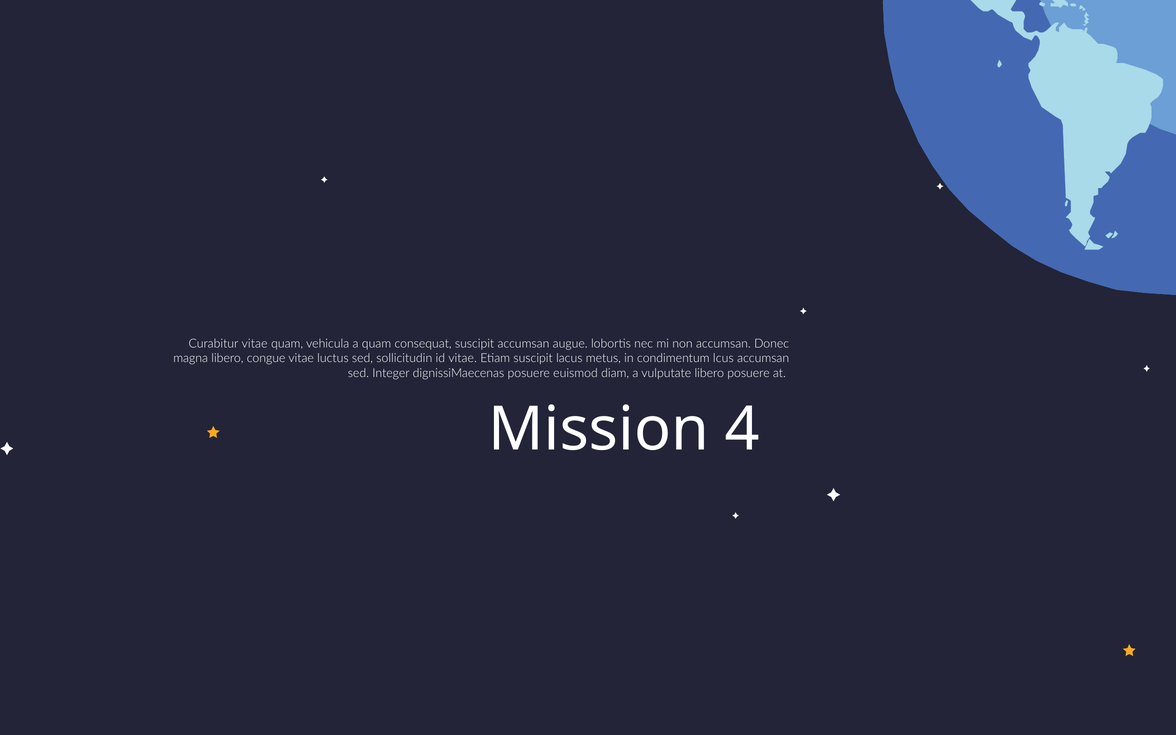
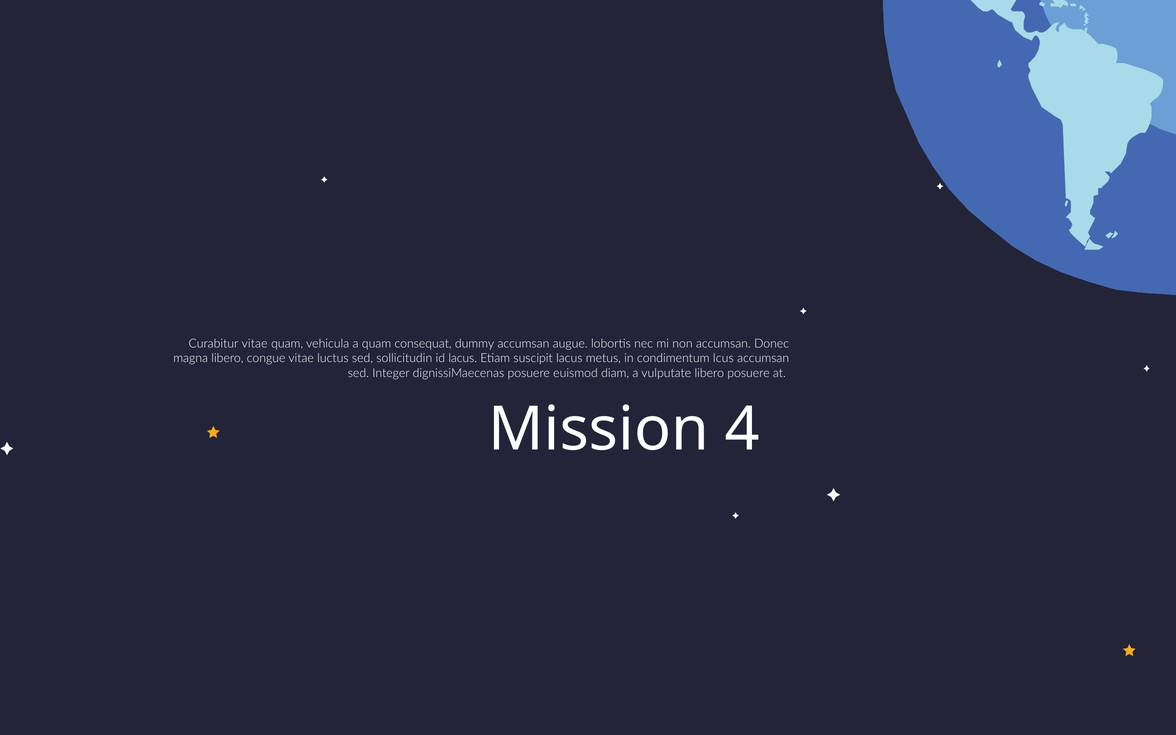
consequat suscipit: suscipit -> dummy (475, 344)
id vitae: vitae -> lacus (463, 358)
